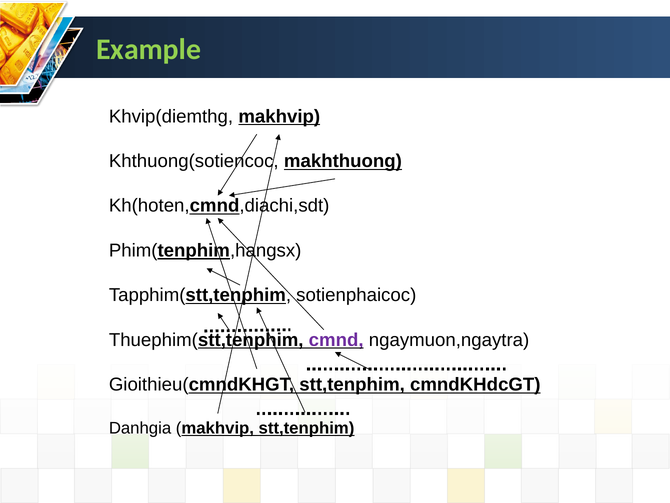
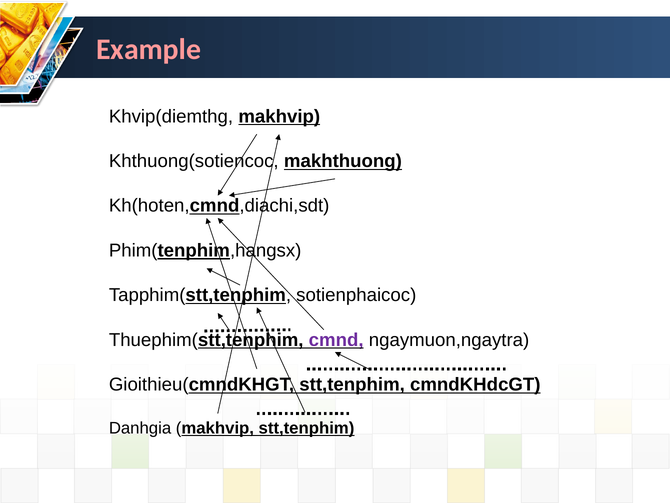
Example colour: light green -> pink (149, 50)
